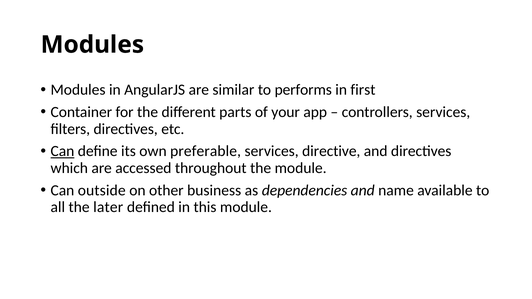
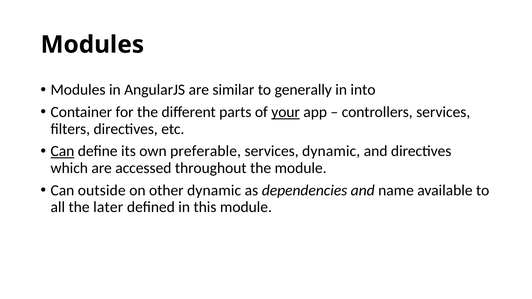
performs: performs -> generally (303, 90)
first: first -> into (363, 90)
your underline: none -> present (286, 112)
services directive: directive -> dynamic (331, 151)
other business: business -> dynamic (214, 190)
